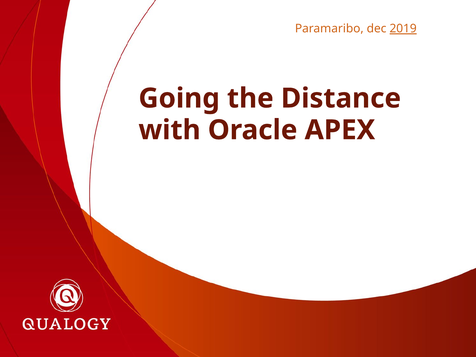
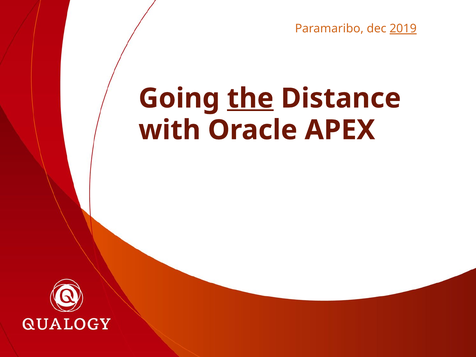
the underline: none -> present (250, 98)
